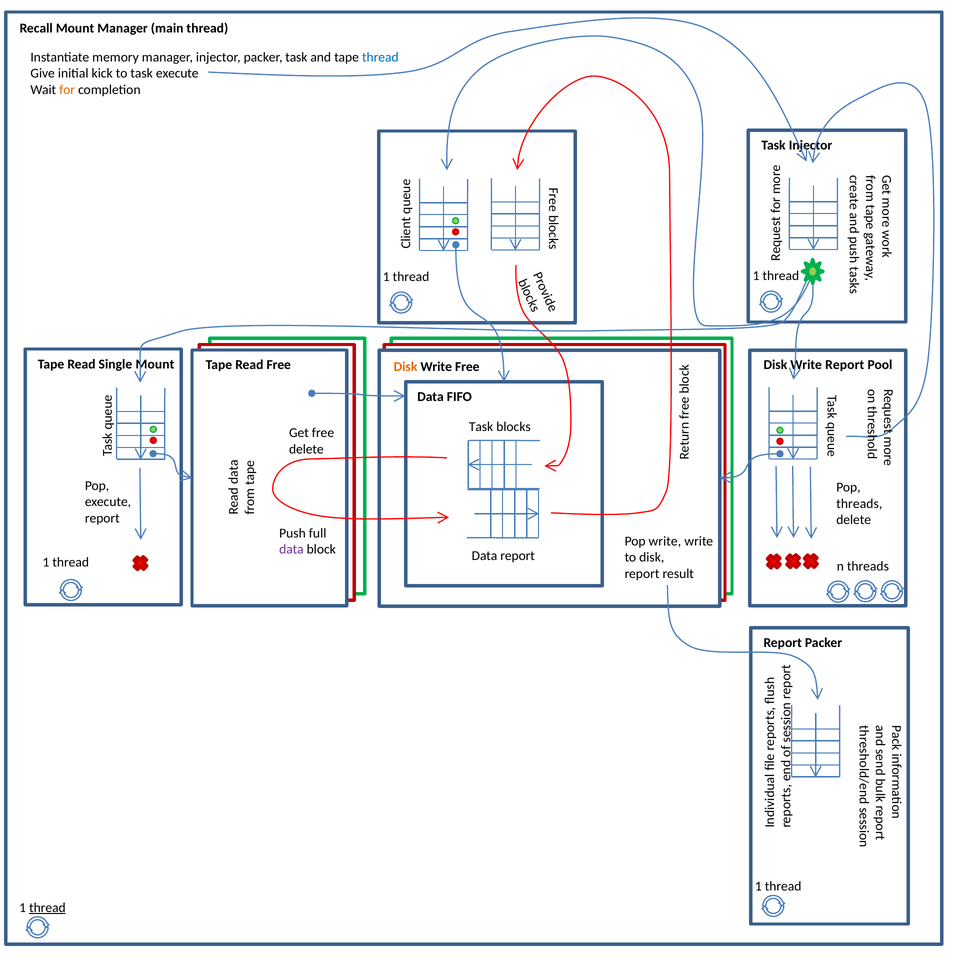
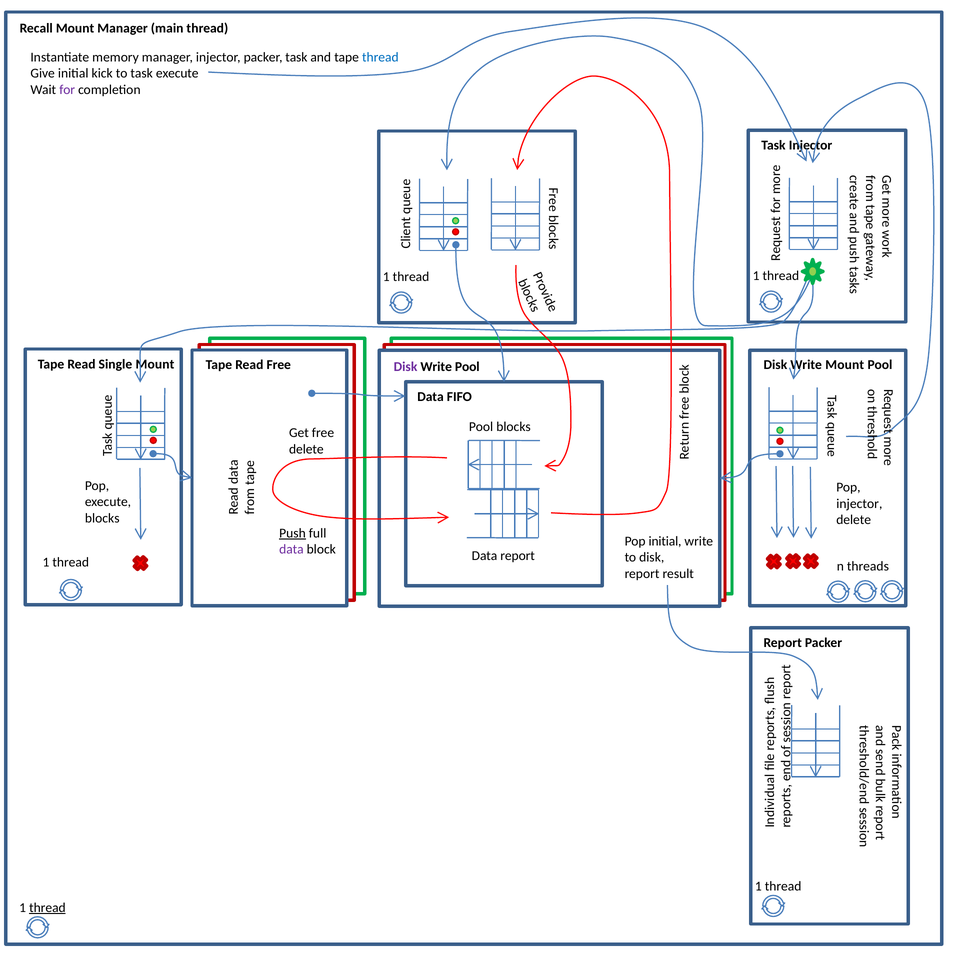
for colour: orange -> purple (67, 90)
Report: Report -> Mount (845, 365)
Disk colour: orange -> purple (405, 367)
Write Free: Free -> Pool (467, 367)
Task: Task -> Pool (481, 427)
threads: threads -> injector (859, 504)
report: report -> blocks (102, 518)
Push underline: none -> present (292, 533)
Pop write: write -> initial (665, 541)
